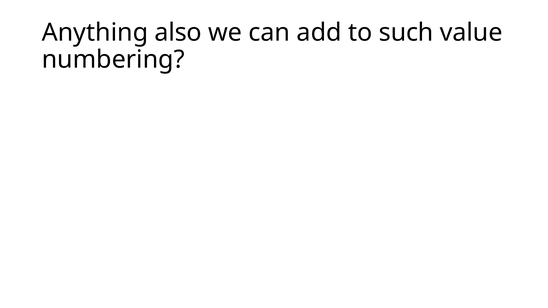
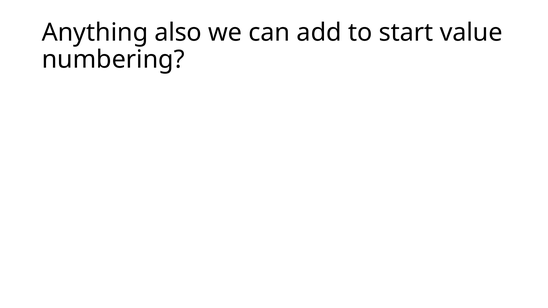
such: such -> start (406, 32)
